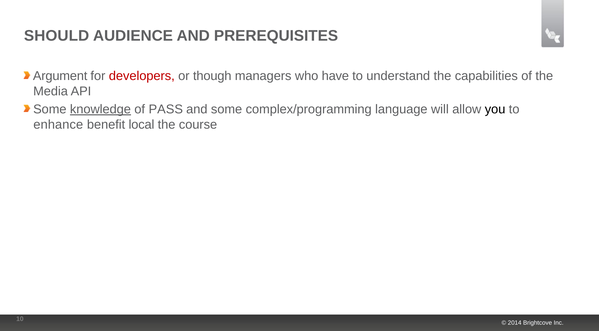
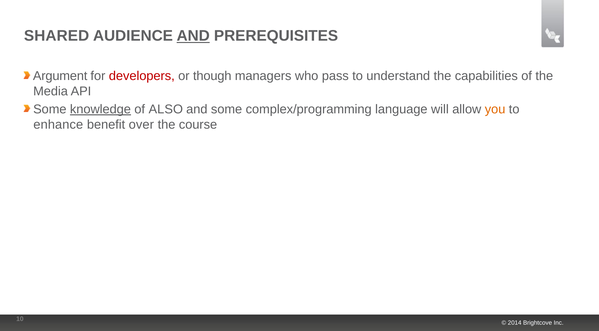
SHOULD: SHOULD -> SHARED (57, 36)
AND underline: none -> present (193, 36)
have: have -> pass (335, 76)
PASS: PASS -> ALSO (166, 109)
you colour: black -> orange (495, 109)
local: local -> over (141, 125)
